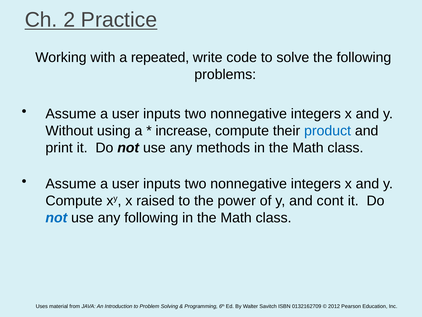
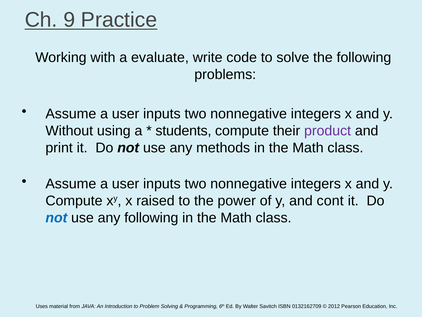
2: 2 -> 9 (69, 20)
repeated: repeated -> evaluate (160, 57)
increase: increase -> students (183, 131)
product colour: blue -> purple (328, 131)
